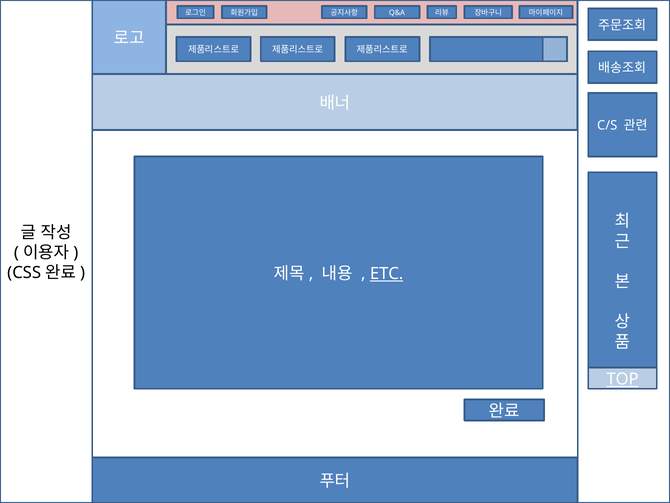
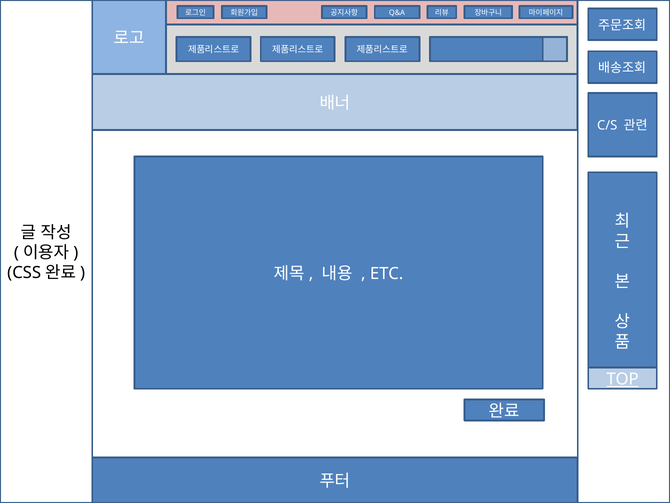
ETC underline: present -> none (387, 274)
